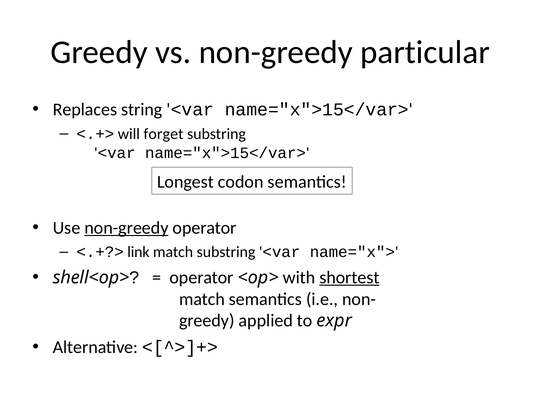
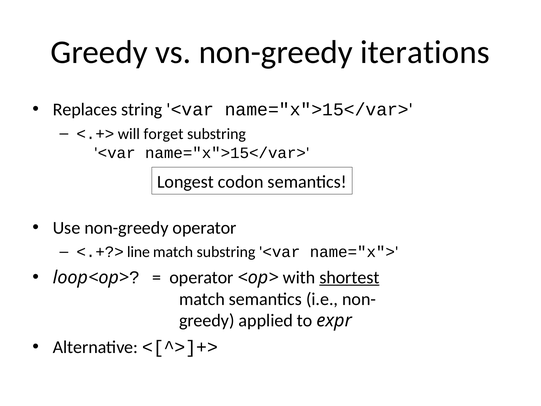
particular: particular -> iterations (425, 52)
non-greedy underline: present -> none (126, 228)
link: link -> line (138, 252)
shell<op>: shell<op> -> loop<op> (91, 277)
